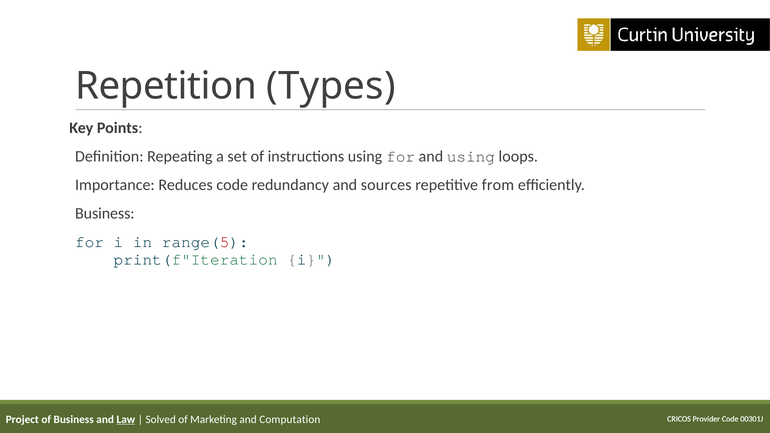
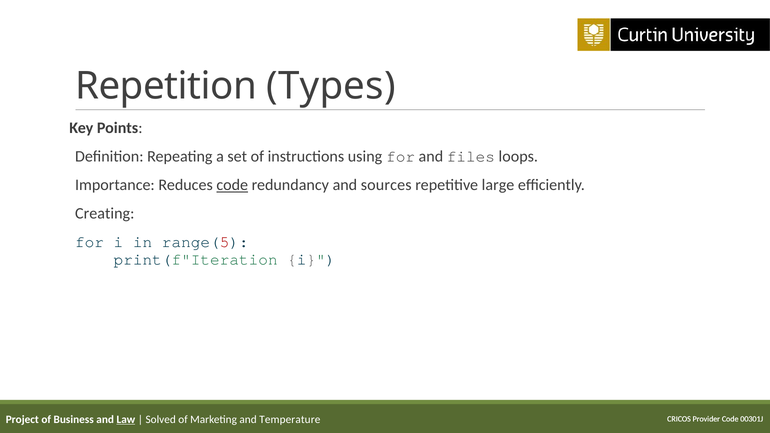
and using: using -> files (471, 157)
code underline: none -> present (232, 185)
from: from -> large (498, 185)
Business: Business -> Creating (105, 214)
Computation: Computation -> Temperature (290, 419)
